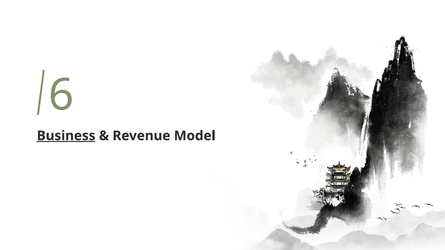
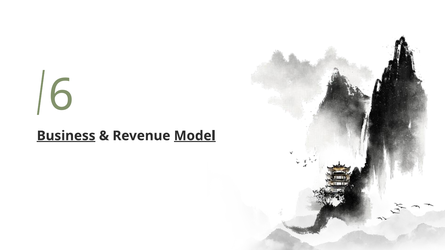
Model underline: none -> present (195, 136)
